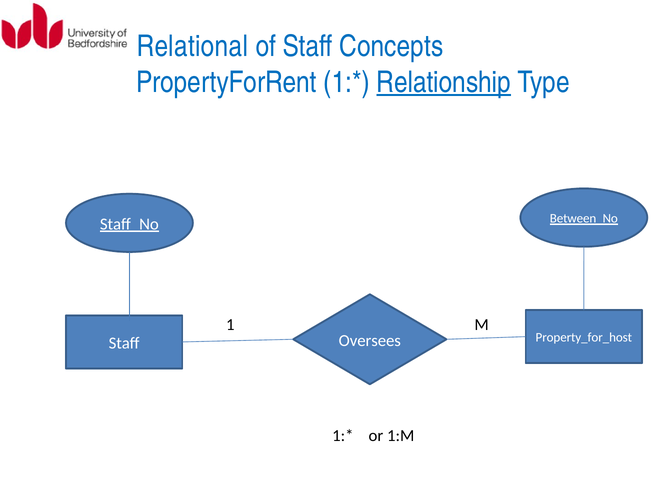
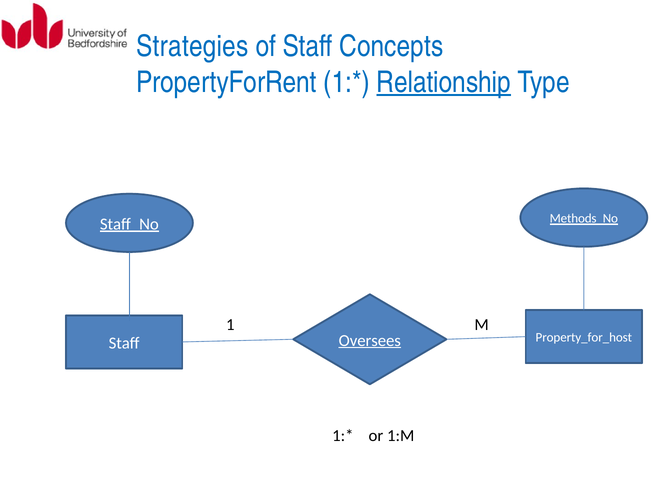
Relational: Relational -> Strategies (192, 46)
Between_No: Between_No -> Methods_No (584, 218)
Oversees underline: none -> present (370, 340)
